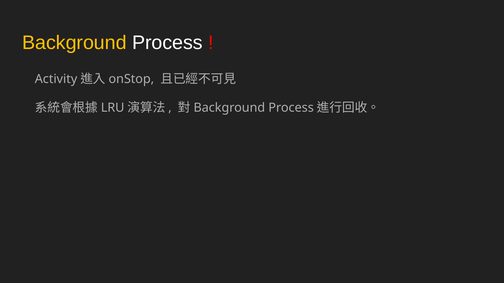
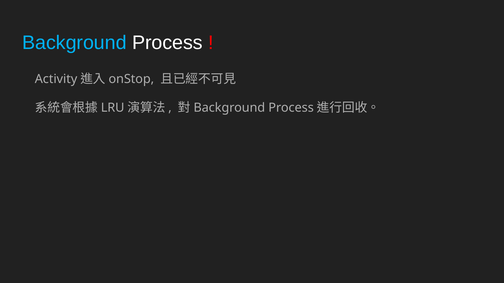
Background colour: yellow -> light blue (74, 43)
